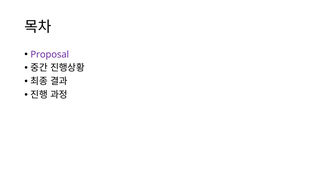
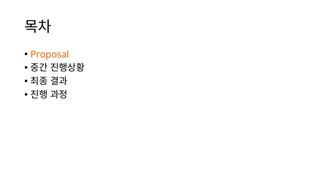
Proposal colour: purple -> orange (50, 54)
